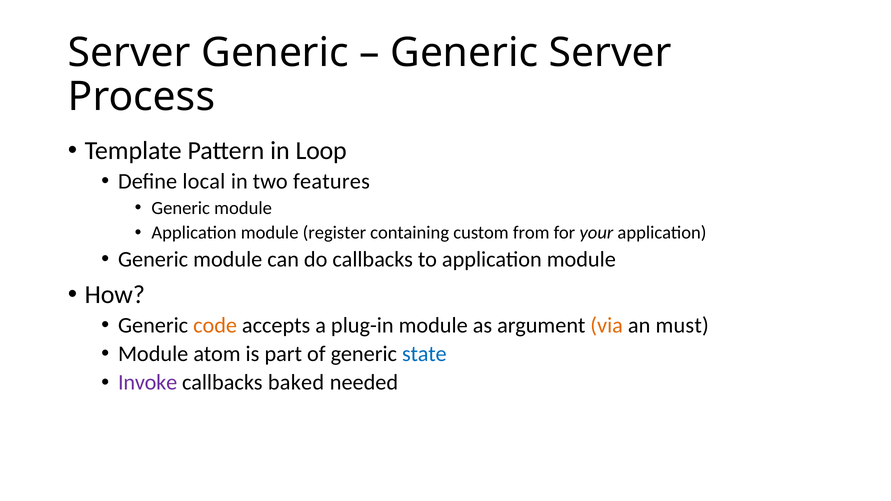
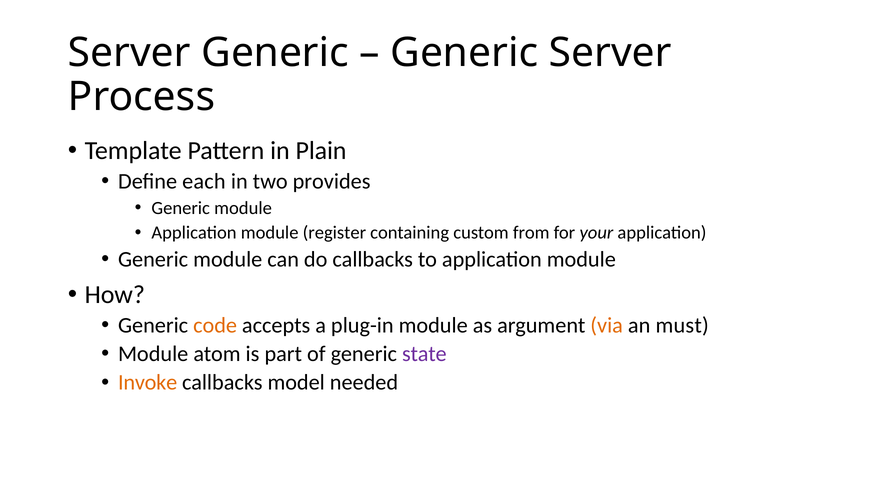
Loop: Loop -> Plain (321, 151)
local: local -> each (204, 181)
features: features -> provides (332, 181)
state colour: blue -> purple (424, 354)
Invoke colour: purple -> orange (148, 383)
baked: baked -> model (296, 383)
